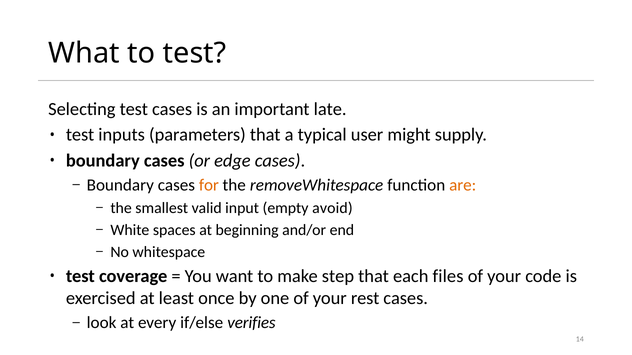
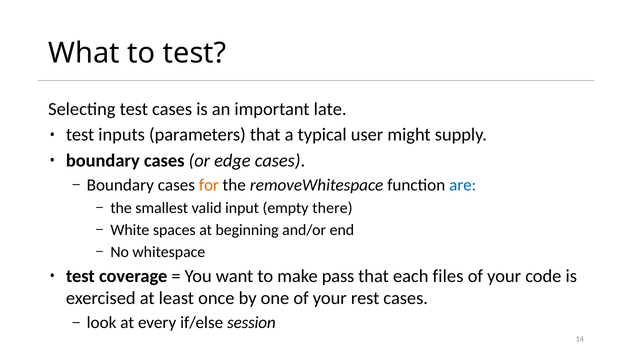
are colour: orange -> blue (463, 185)
avoid: avoid -> there (332, 208)
step: step -> pass (338, 277)
verifies: verifies -> session (251, 323)
